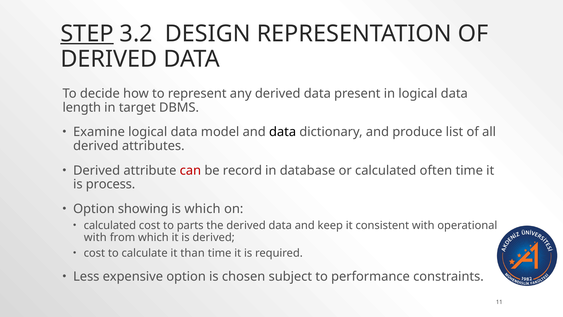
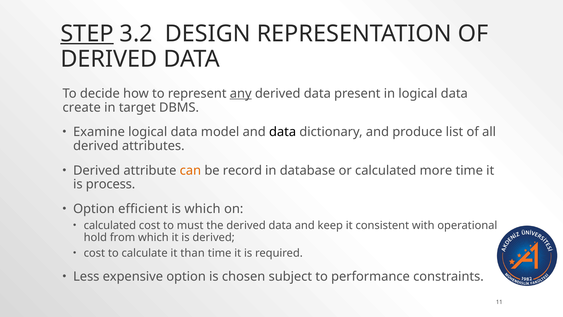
any underline: none -> present (241, 93)
length: length -> create (82, 107)
can colour: red -> orange (190, 170)
often: often -> more (436, 170)
showing: showing -> efficient (143, 209)
parts: parts -> must (190, 225)
with: with -> hold (95, 237)
